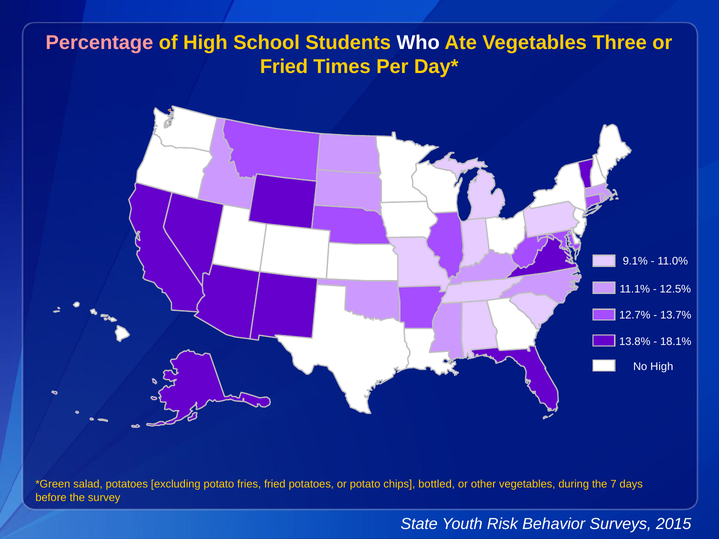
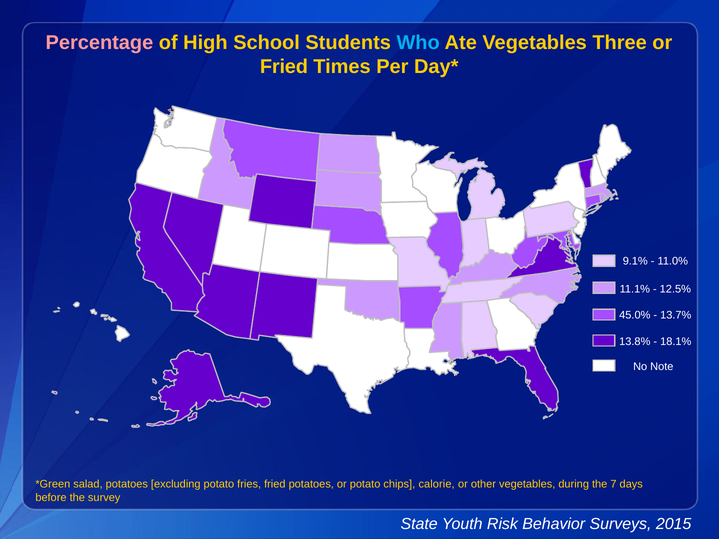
Who colour: white -> light blue (418, 43)
12.7%: 12.7% -> 45.0% (635, 315)
No High: High -> Note (662, 367)
bottled: bottled -> calorie (437, 484)
